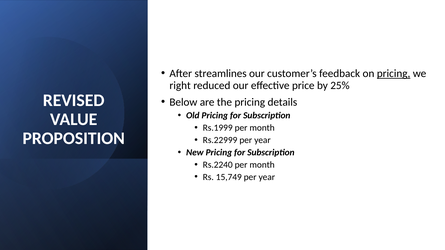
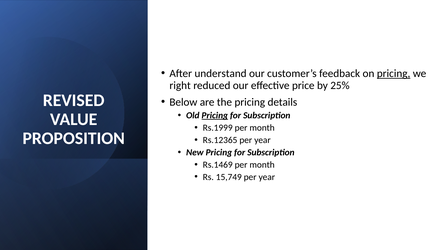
streamlines: streamlines -> understand (221, 74)
Pricing underline: none -> present (215, 116)
Rs.22999: Rs.22999 -> Rs.12365 (220, 140)
Rs.2240: Rs.2240 -> Rs.1469 (218, 165)
